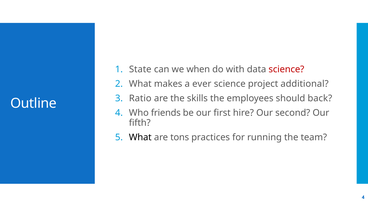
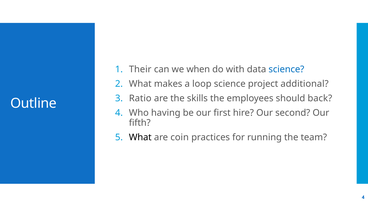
State: State -> Their (140, 69)
science colour: red -> blue (286, 69)
ever: ever -> loop (202, 84)
friends: friends -> having (166, 113)
tons: tons -> coin (180, 137)
